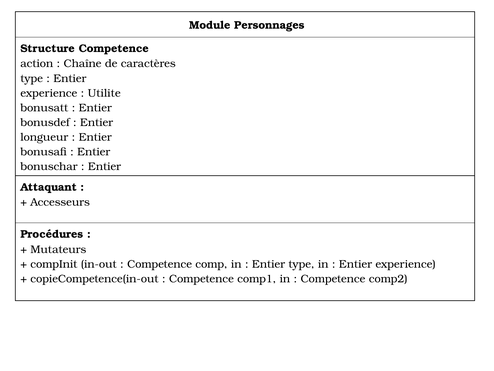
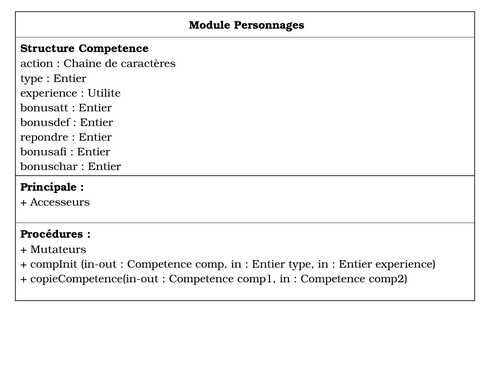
longueur: longueur -> repondre (44, 137)
Attaquant: Attaquant -> Principale (49, 187)
